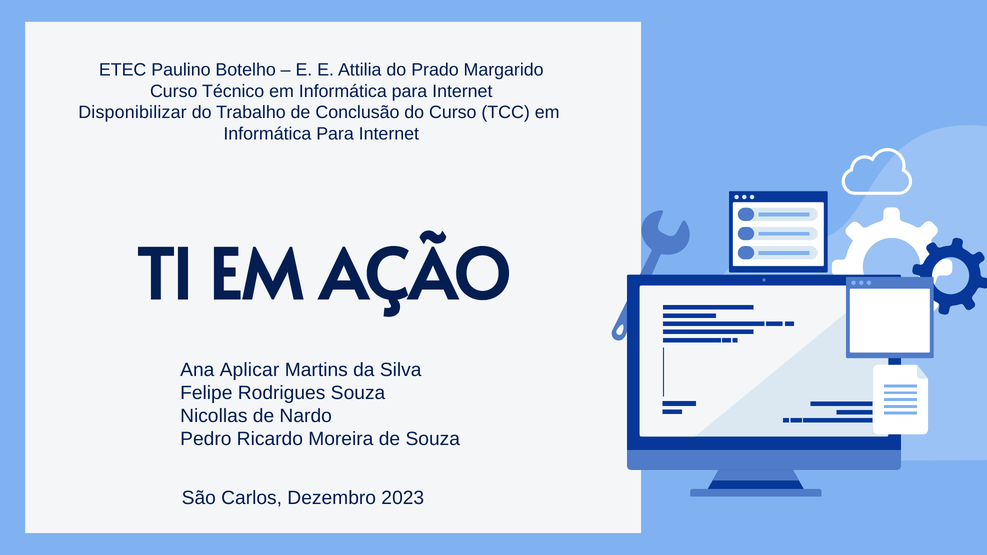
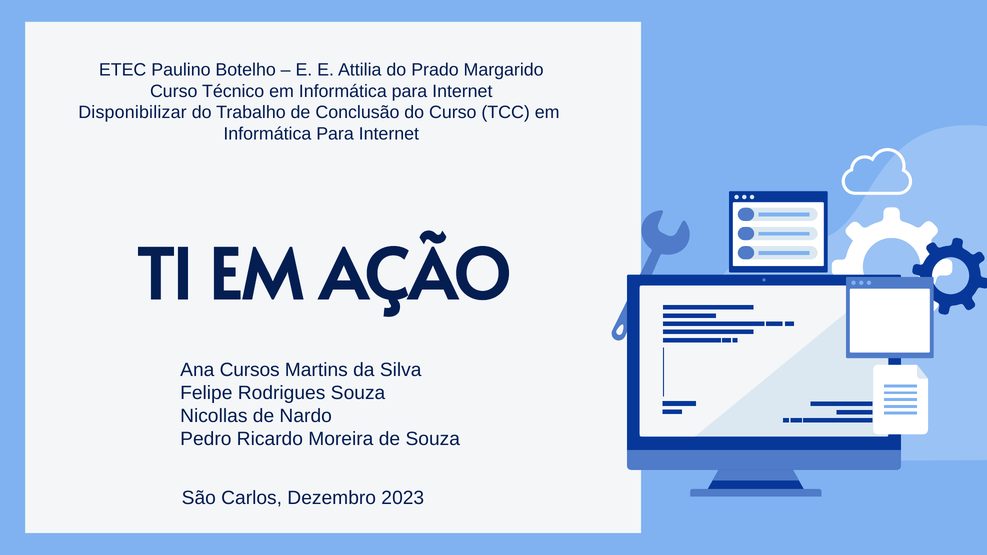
Aplicar: Aplicar -> Cursos (250, 370)
